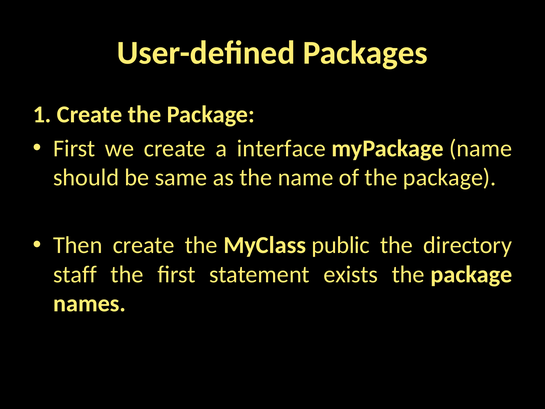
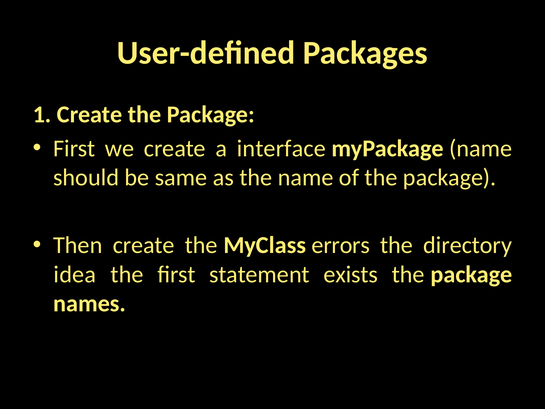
public: public -> errors (341, 245)
staff: staff -> idea (75, 274)
